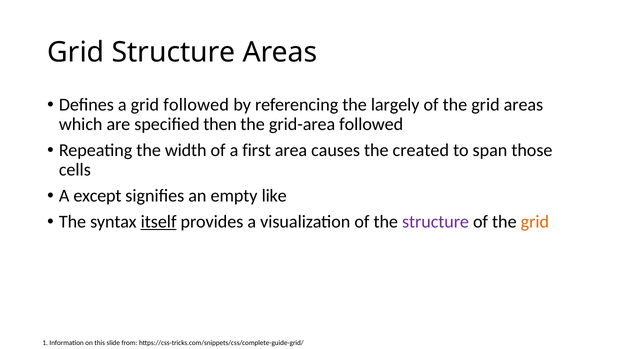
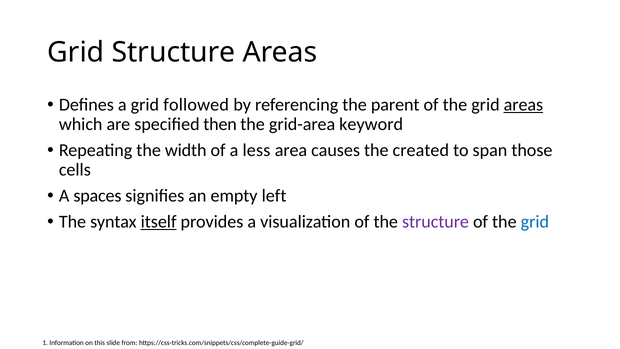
largely: largely -> parent (395, 105)
areas underline: none -> present (523, 105)
grid-area followed: followed -> keyword (371, 124)
first: first -> less (256, 150)
except: except -> spaces (97, 196)
like: like -> left (274, 196)
grid colour: orange -> blue (535, 222)
